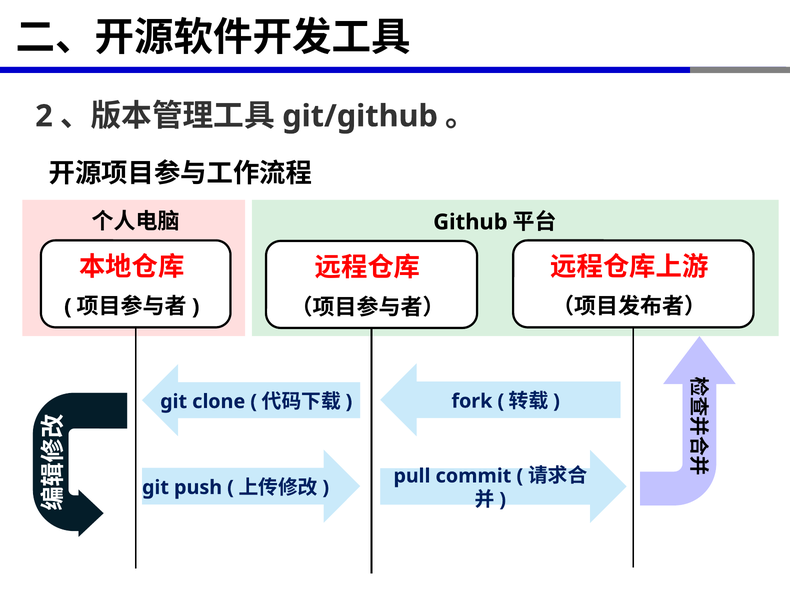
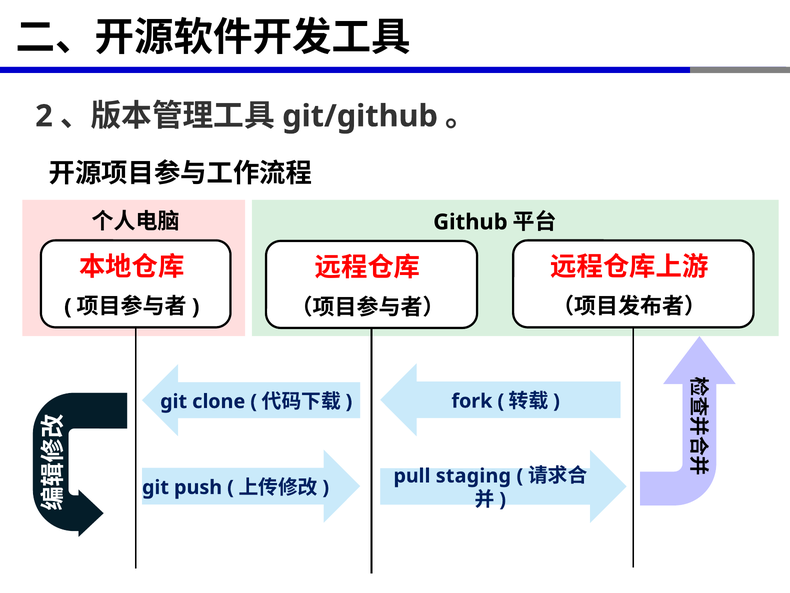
commit: commit -> staging (473, 476)
